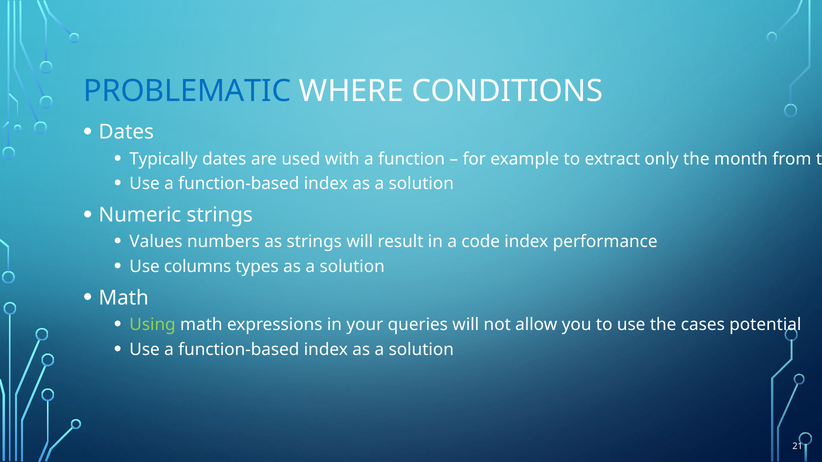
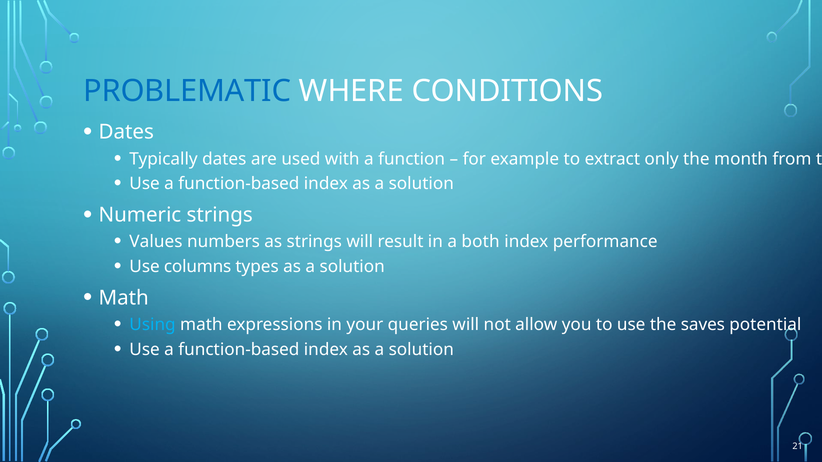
code: code -> both (481, 242)
Using colour: light green -> light blue (153, 325)
cases: cases -> saves (703, 325)
